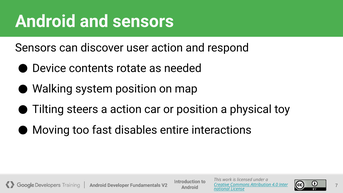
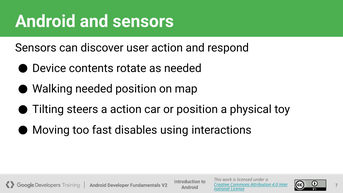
Walking system: system -> needed (94, 89)
entire: entire -> using (174, 130)
